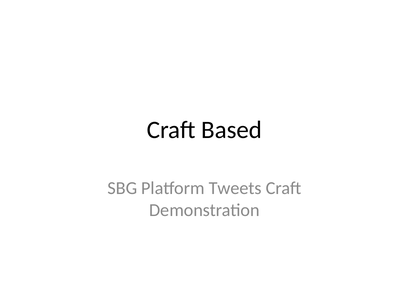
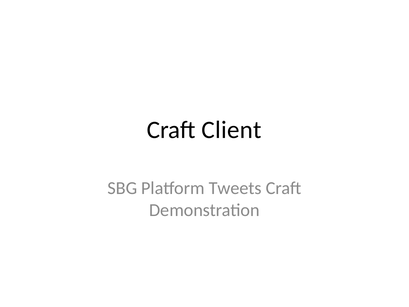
Based: Based -> Client (232, 130)
